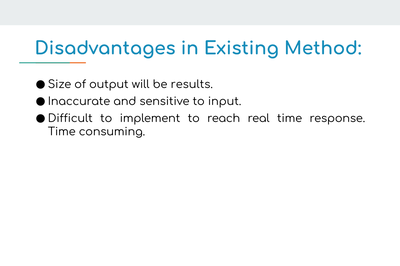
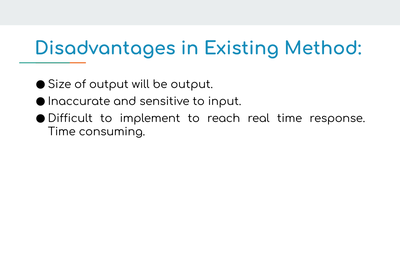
be results: results -> output (192, 85)
